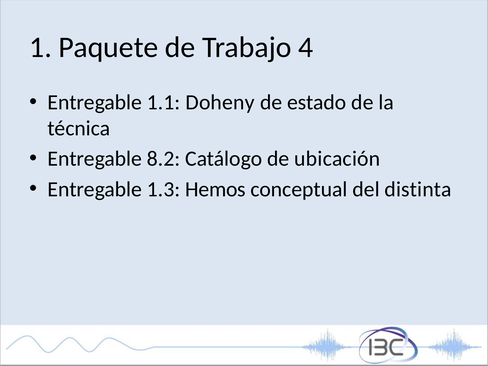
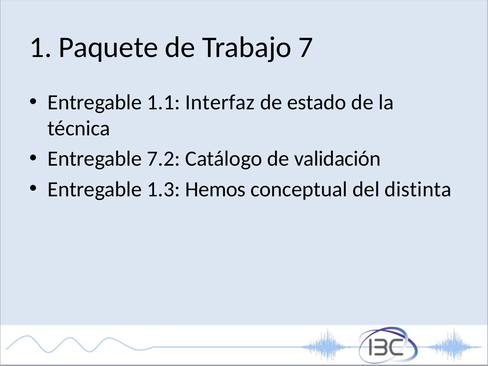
4: 4 -> 7 (306, 47)
Doheny: Doheny -> Interfaz (220, 102)
8.2: 8.2 -> 7.2 (164, 159)
ubicación: ubicación -> validación (337, 159)
